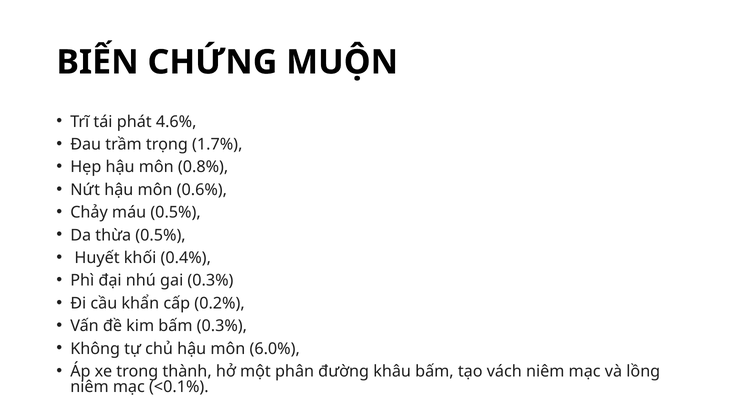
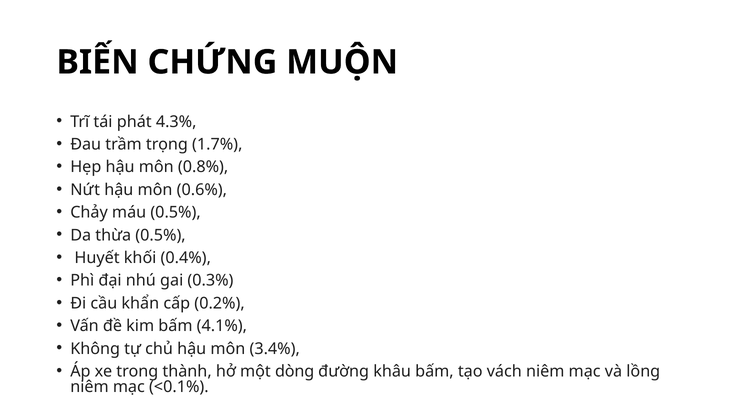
4.6%: 4.6% -> 4.3% (176, 121)
bấm 0.3%: 0.3% -> 4.1% (222, 325)
6.0%: 6.0% -> 3.4% (275, 348)
phân: phân -> dòng (295, 371)
